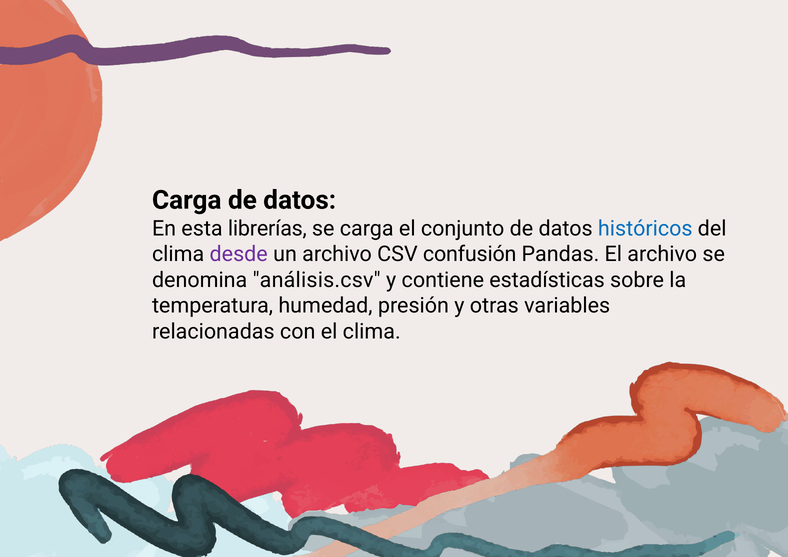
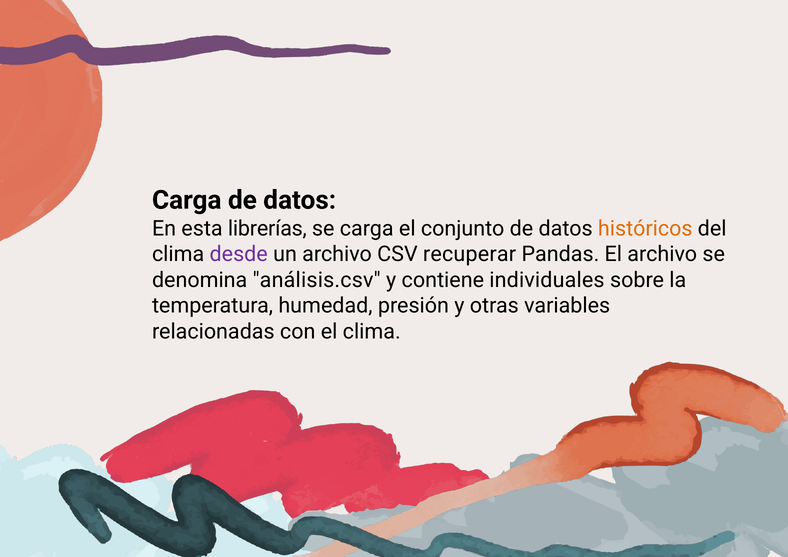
históricos colour: blue -> orange (645, 228)
confusión: confusión -> recuperar (470, 254)
estadísticas: estadísticas -> individuales (547, 280)
